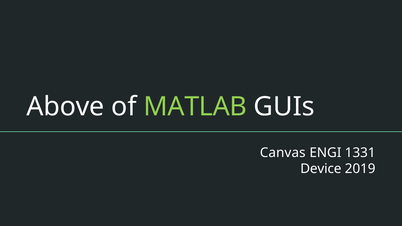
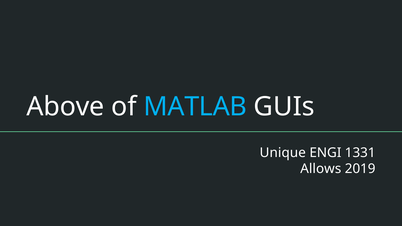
MATLAB colour: light green -> light blue (195, 107)
Canvas: Canvas -> Unique (283, 153)
Device: Device -> Allows (321, 169)
